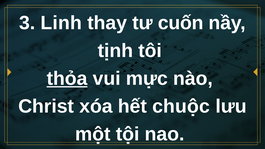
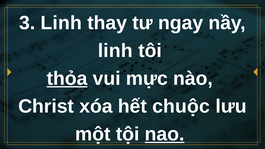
cuốn: cuốn -> ngay (181, 23)
tịnh: tịnh -> linh (115, 51)
nao underline: none -> present (165, 134)
